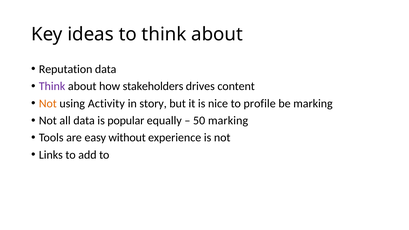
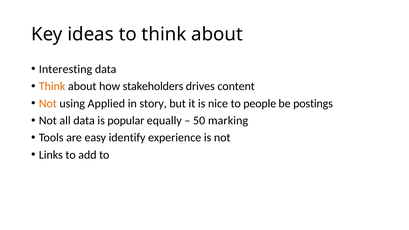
Reputation: Reputation -> Interesting (66, 69)
Think colour: purple -> orange (52, 86)
Activity: Activity -> Applied (106, 103)
profile: profile -> people (260, 103)
be marking: marking -> postings (313, 103)
without: without -> identify (127, 138)
